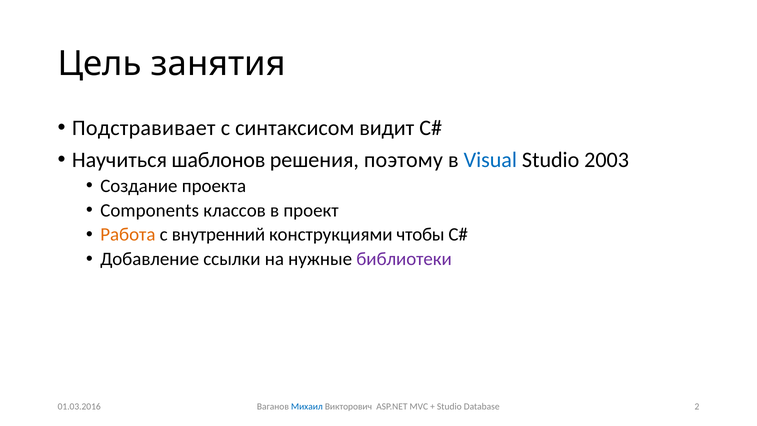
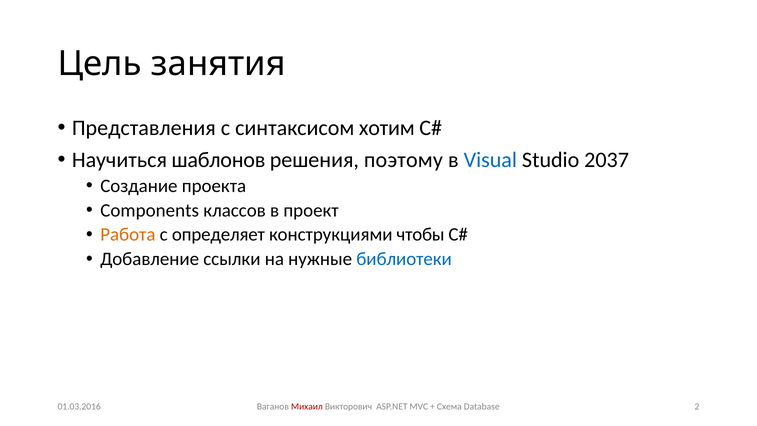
Подстравивает: Подстравивает -> Представления (144, 128)
видит: видит -> хотим (387, 128)
2003: 2003 -> 2037 (607, 160)
внутренний: внутренний -> определяет (218, 235)
библиотеки colour: purple -> blue (404, 259)
Михаил colour: blue -> red (307, 407)
Studio: Studio -> Схема (449, 407)
